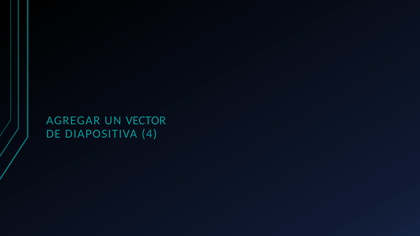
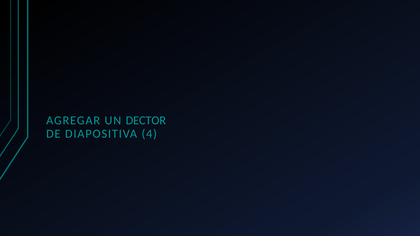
VECTOR: VECTOR -> DECTOR (146, 121)
